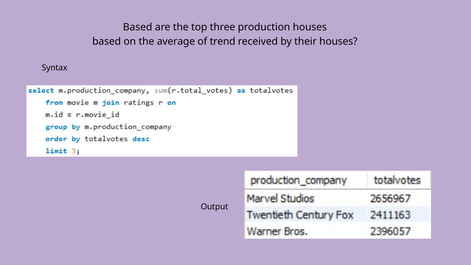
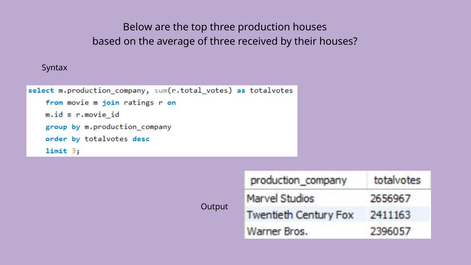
Based: Based -> Below (138, 27)
of trend: trend -> three (223, 41)
